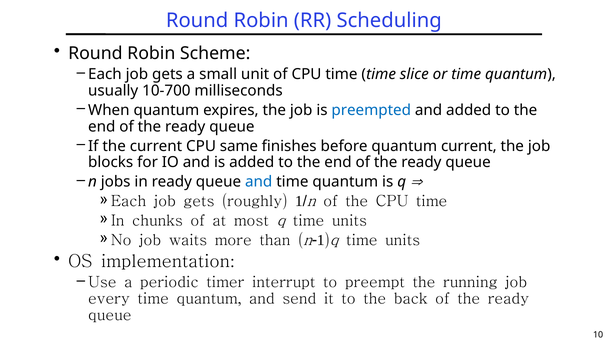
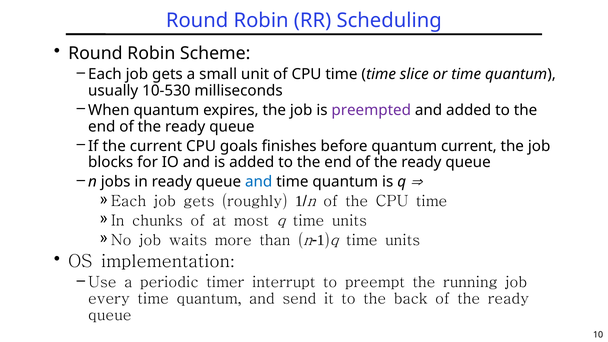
10-700: 10-700 -> 10-530 (166, 91)
preempted colour: blue -> purple (371, 110)
same: same -> goals (239, 146)
